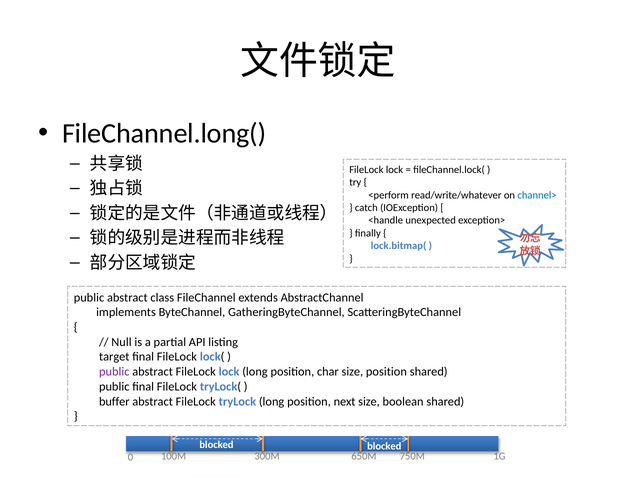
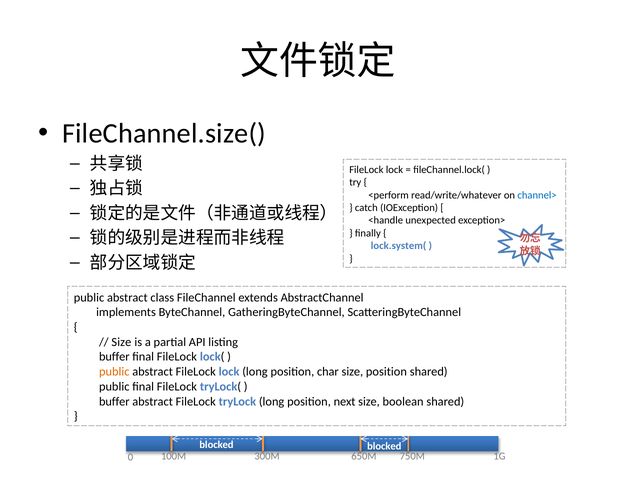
FileChannel.long(: FileChannel.long( -> FileChannel.size( (164, 133)
lock.bitmap(: lock.bitmap( -> lock.system( (399, 246)
Null: Null -> Size (121, 342)
target: target -> buffer (114, 357)
public colour: purple -> orange (114, 372)
